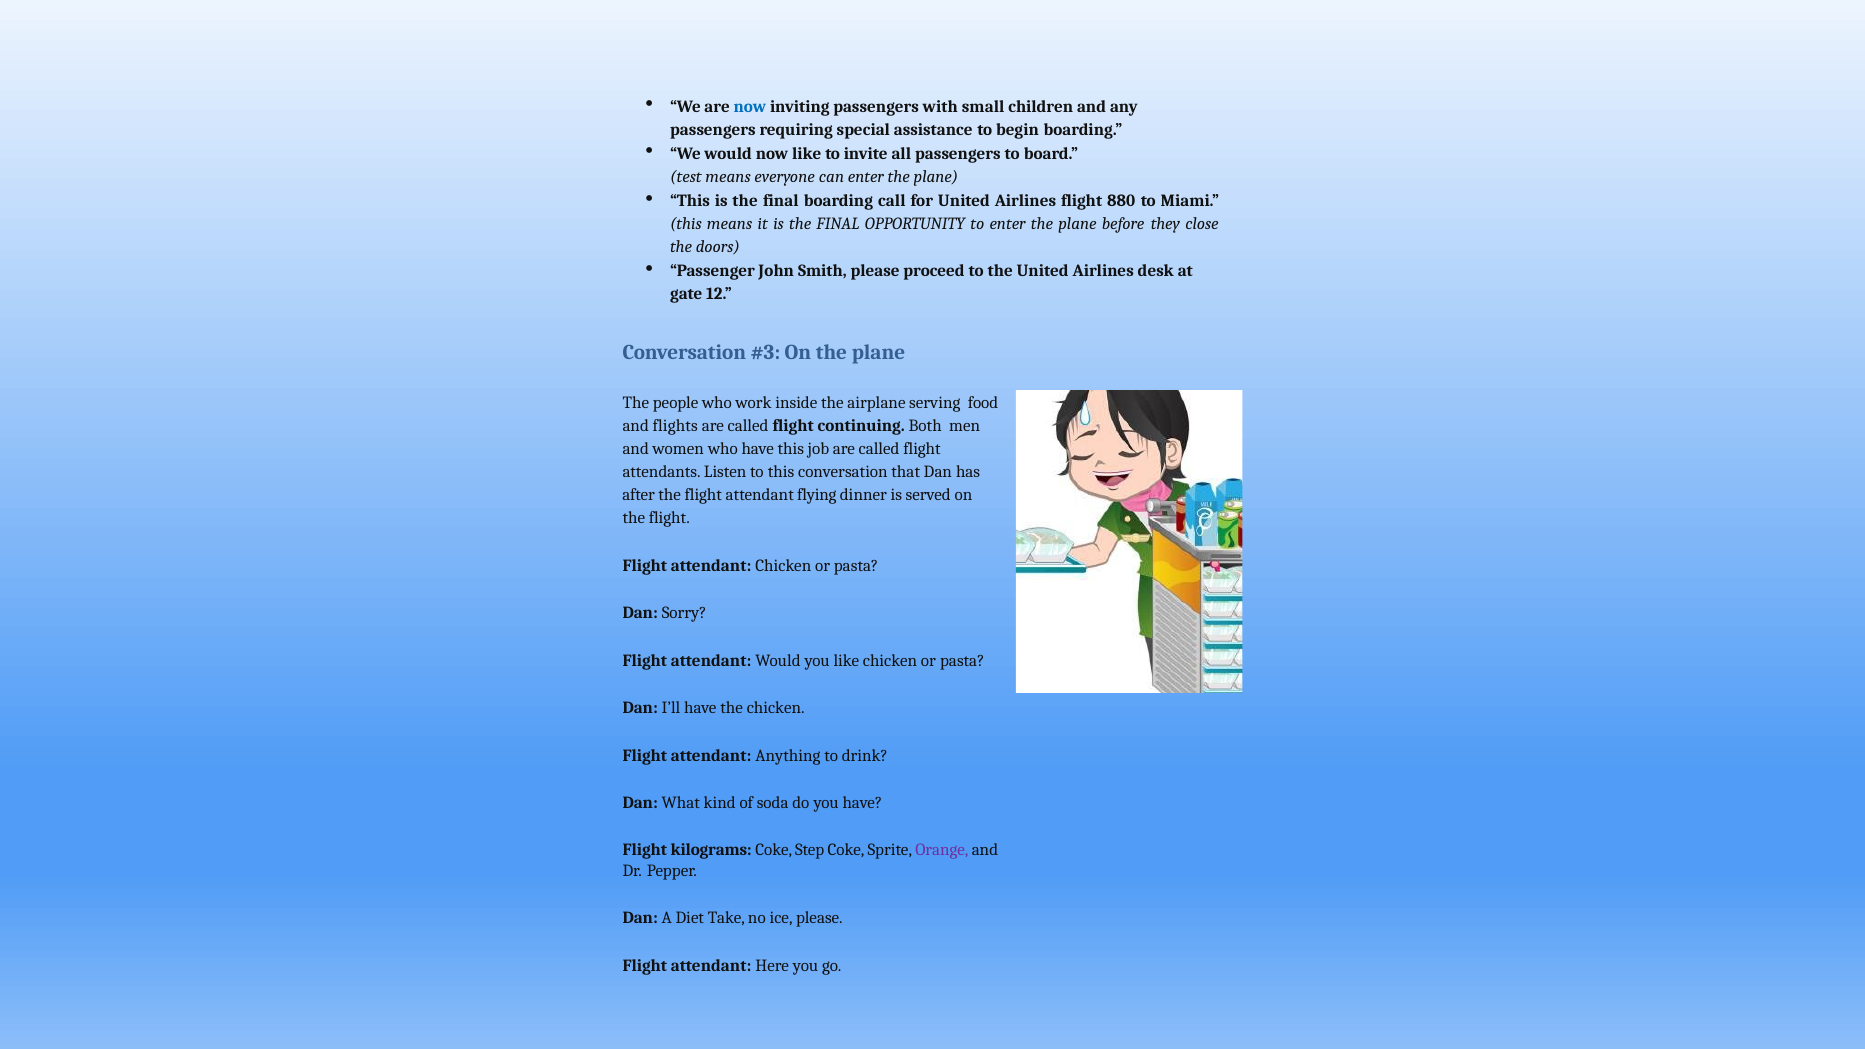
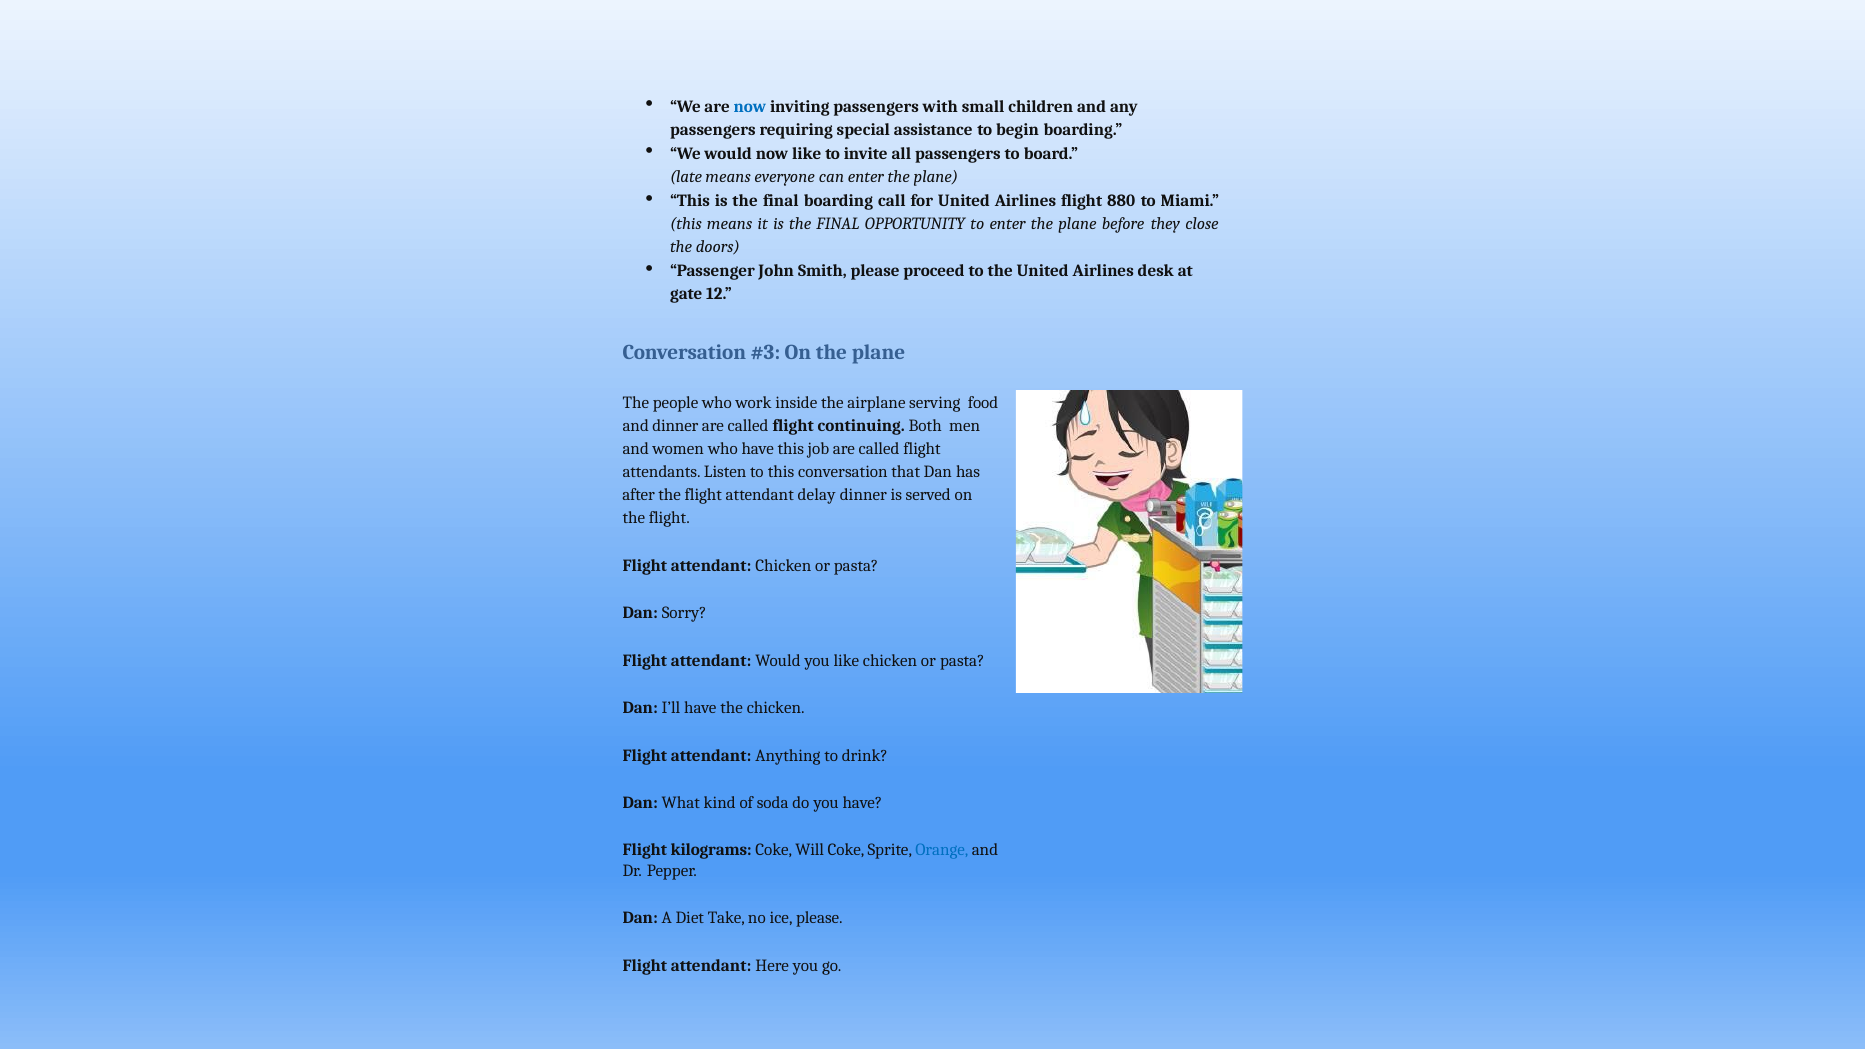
test: test -> late (686, 177)
and flights: flights -> dinner (675, 426)
flying: flying -> delay (817, 495)
Step: Step -> Will (810, 850)
Orange colour: purple -> blue (942, 850)
